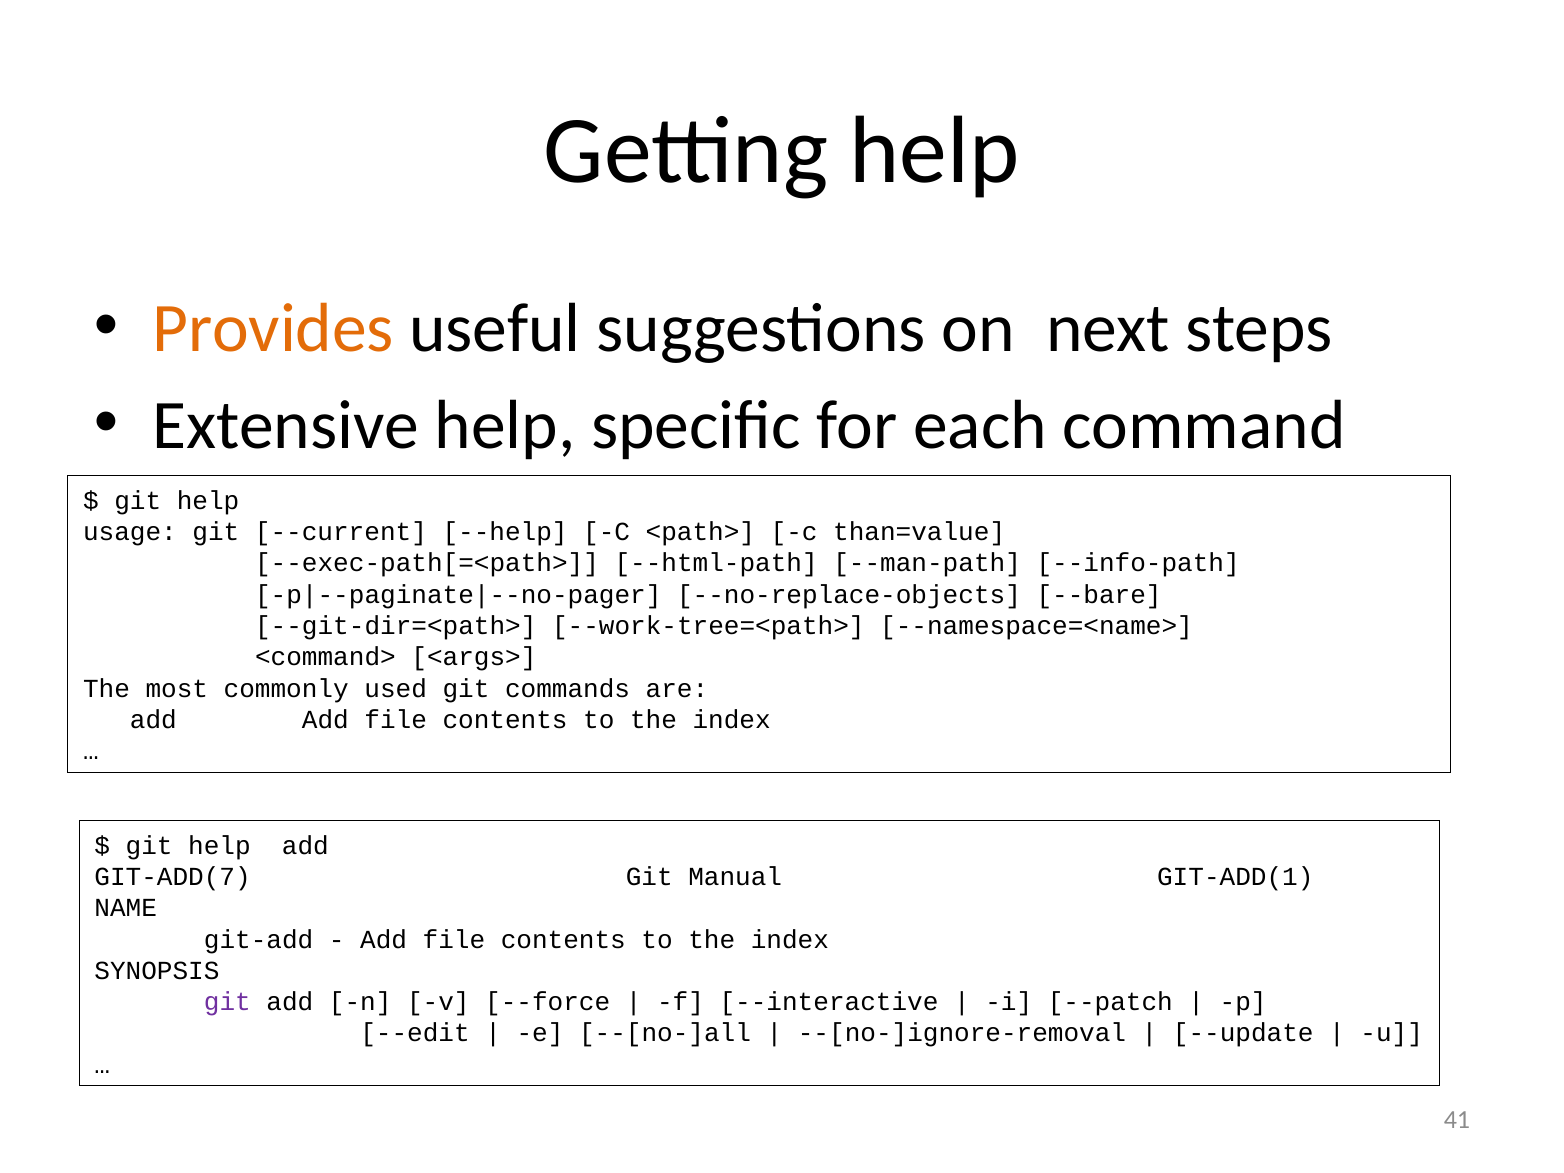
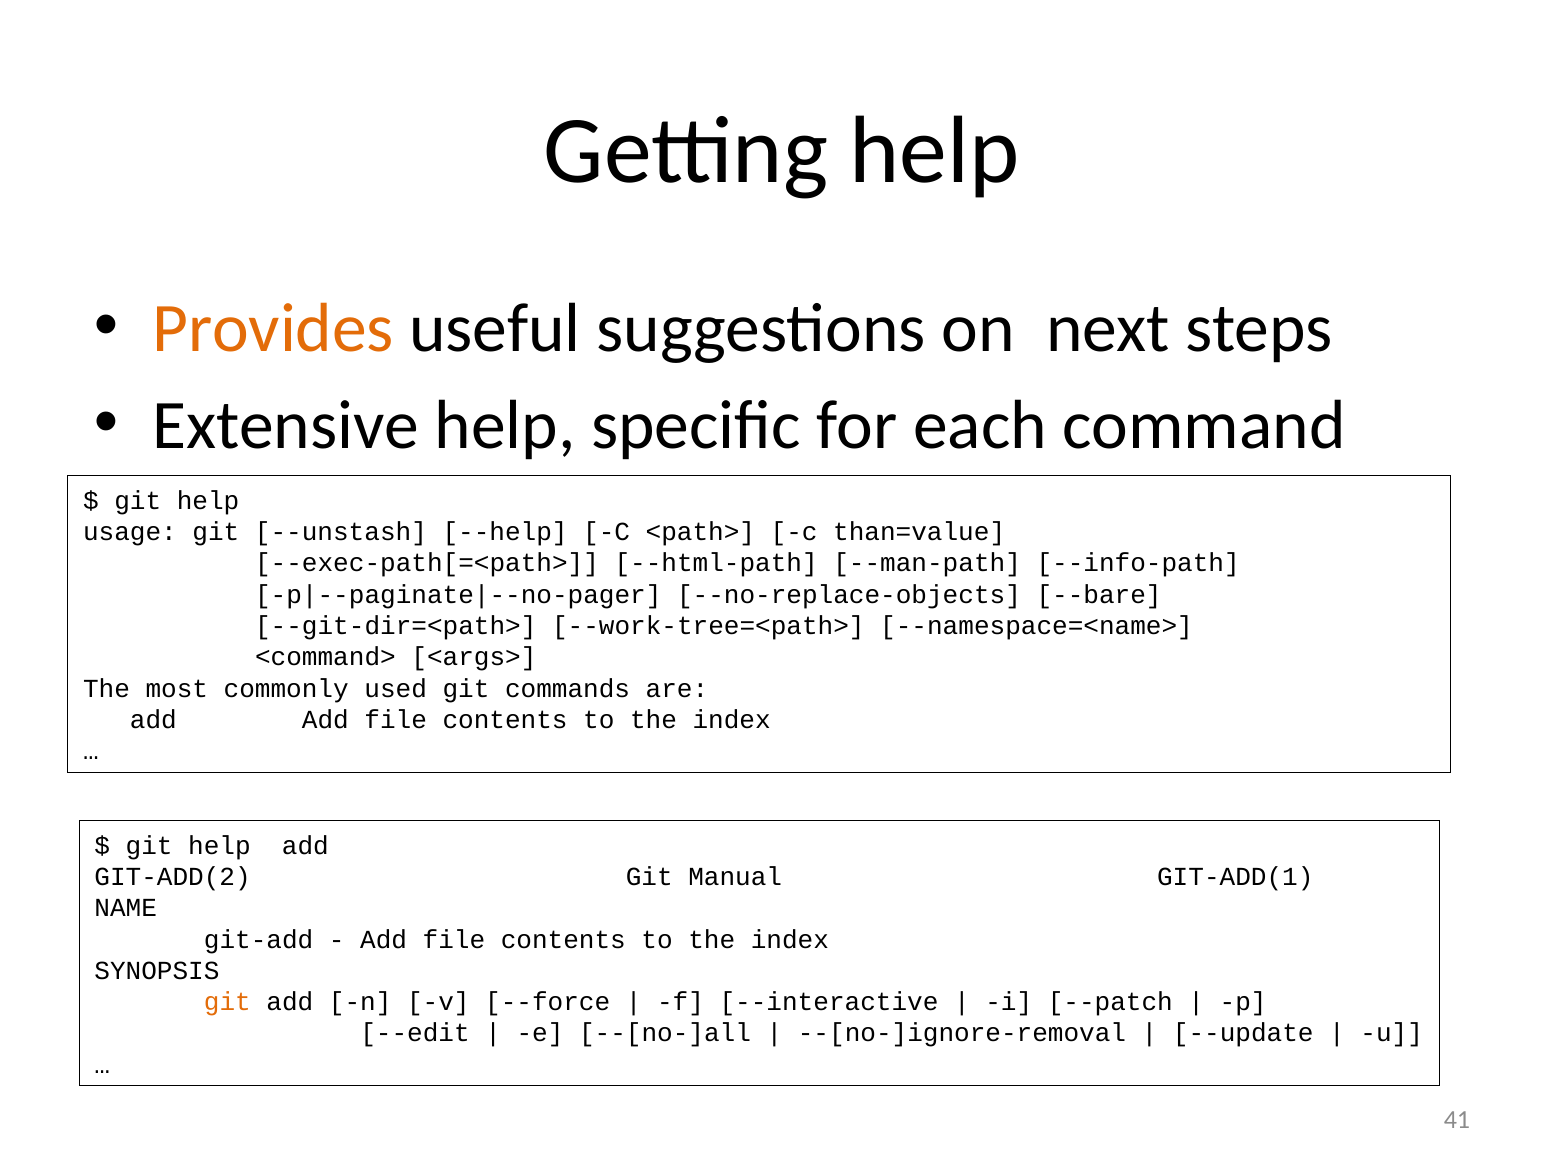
--current: --current -> --unstash (341, 532)
GIT-ADD(7: GIT-ADD(7 -> GIT-ADD(2 (173, 877)
git colour: purple -> orange (227, 1002)
